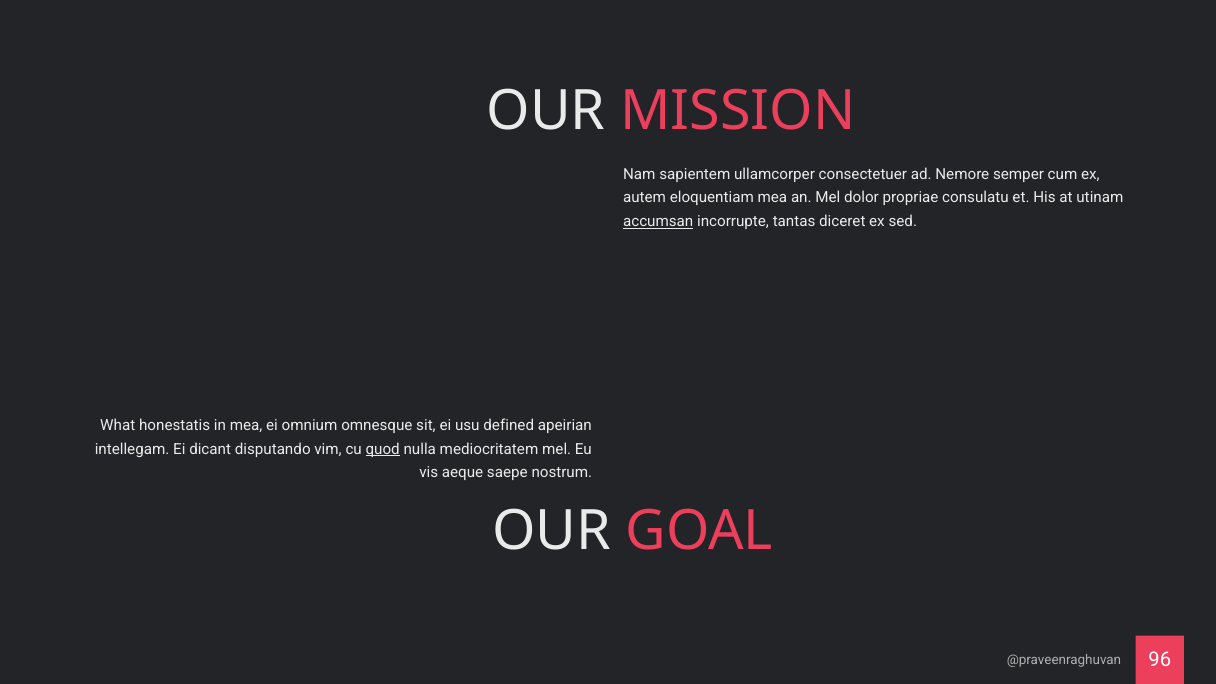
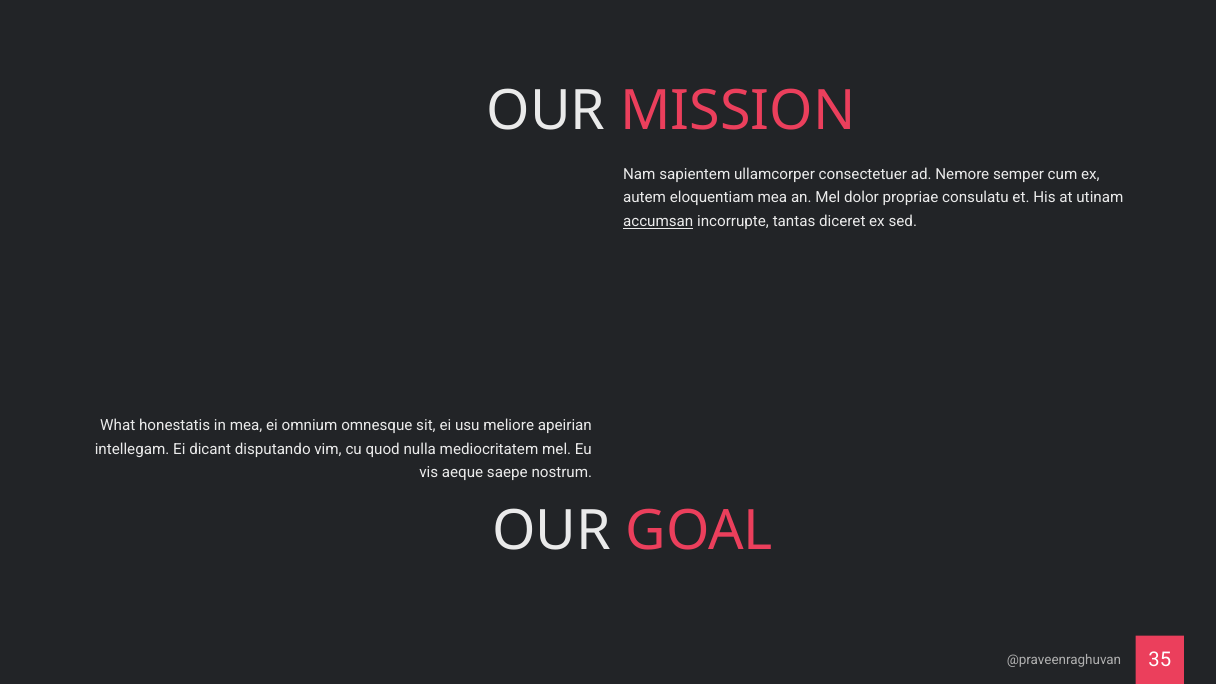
defined: defined -> meliore (509, 425)
quod underline: present -> none (383, 449)
96: 96 -> 35 (1160, 660)
